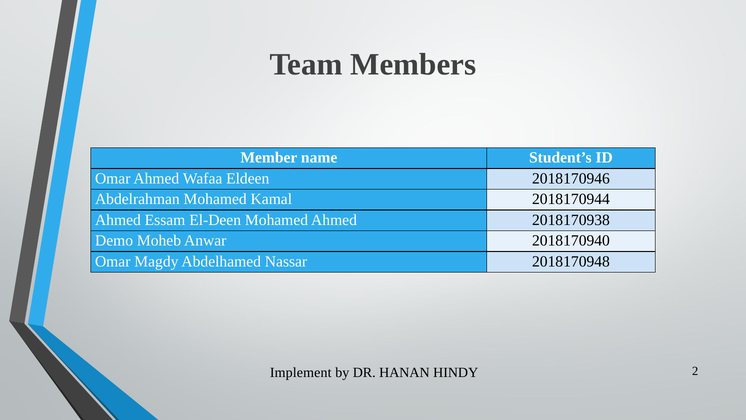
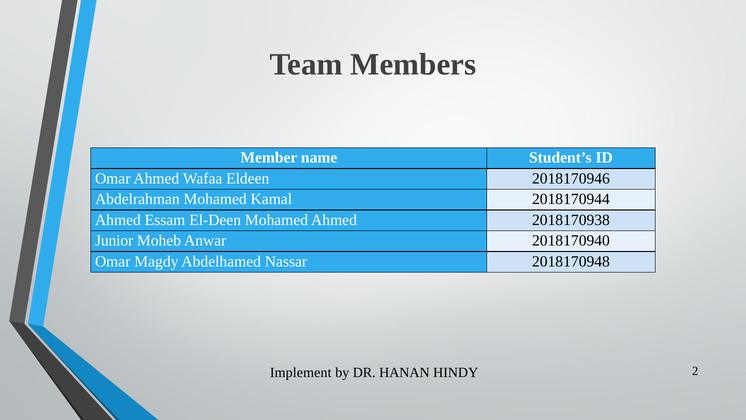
Demo: Demo -> Junior (114, 240)
